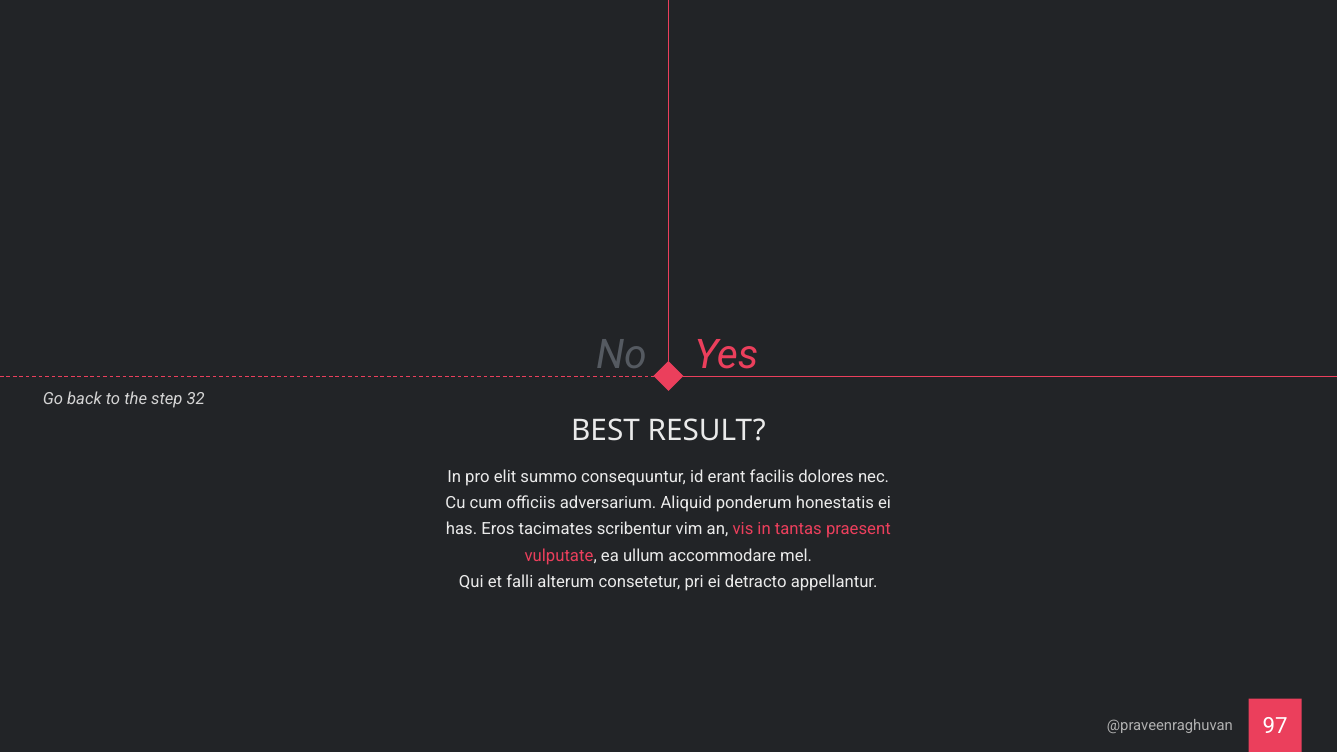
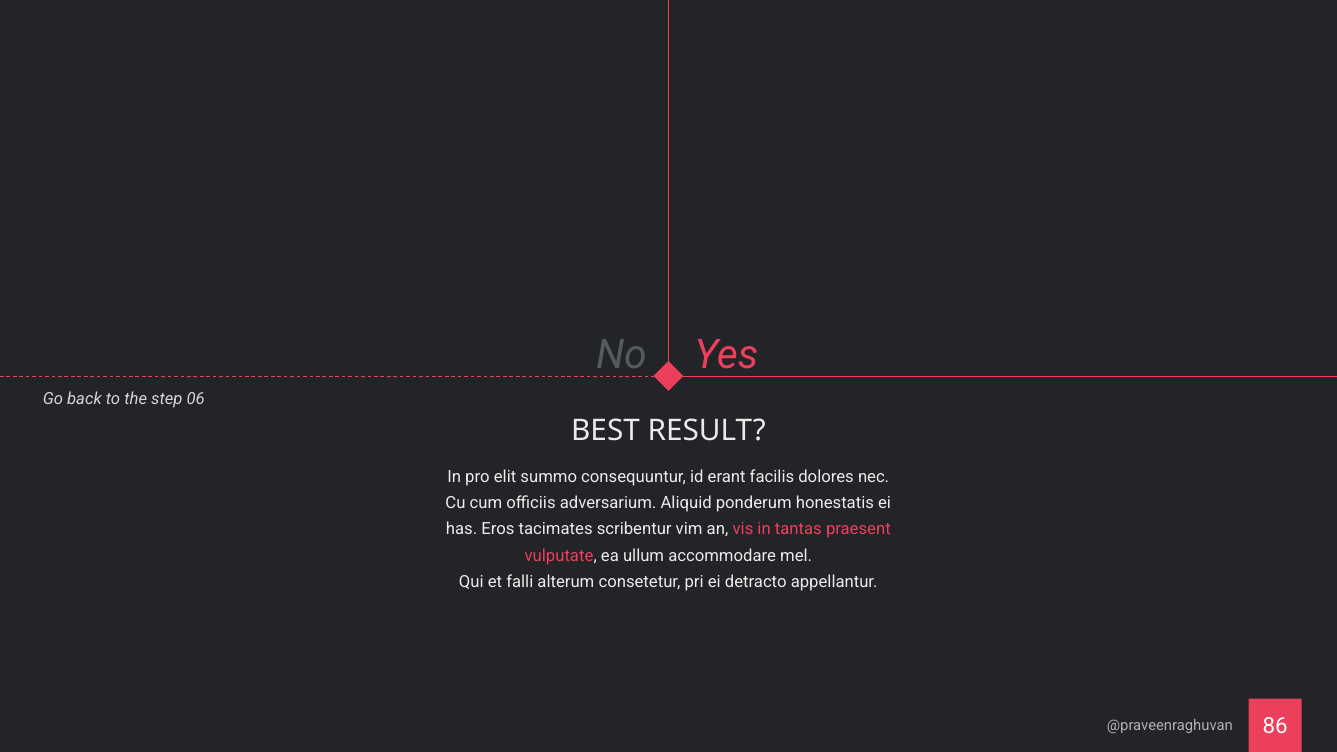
32: 32 -> 06 (196, 399)
97: 97 -> 86 (1275, 726)
